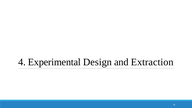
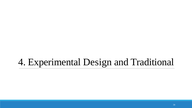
Extraction: Extraction -> Traditional (152, 62)
